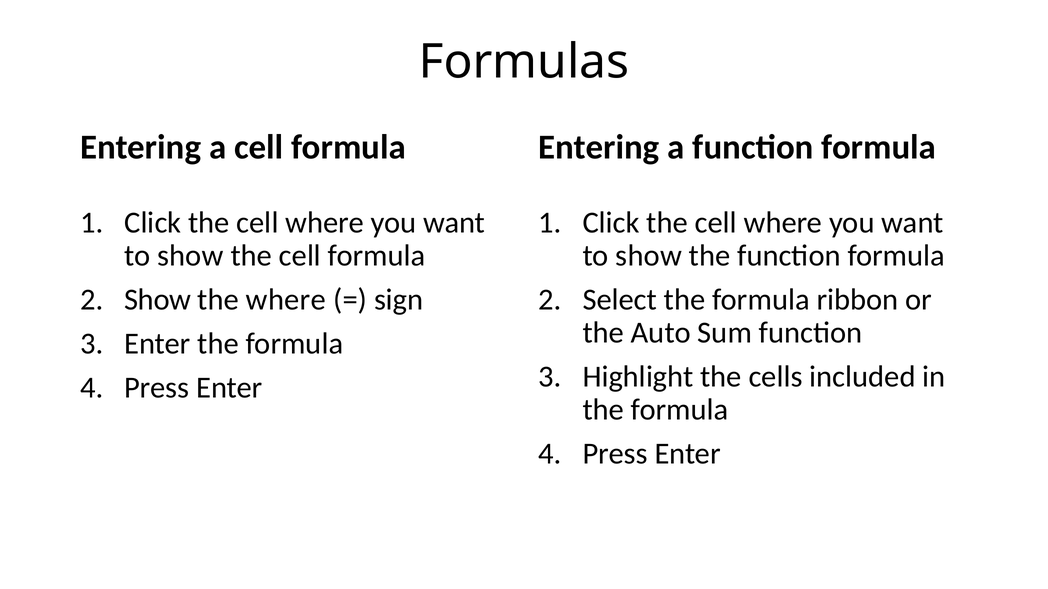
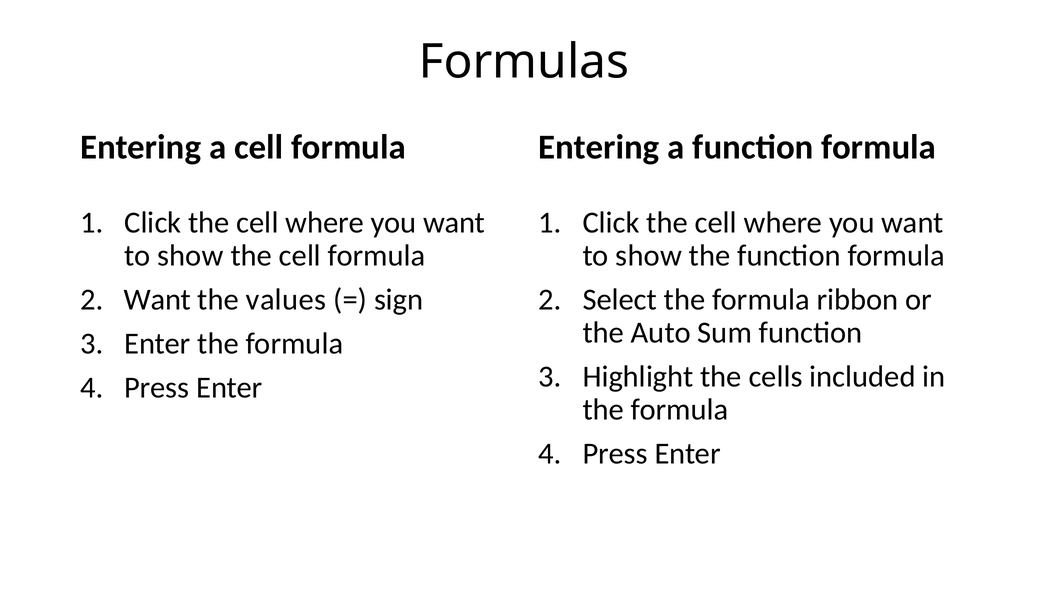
Show: Show -> Want (158, 300)
the where: where -> values (286, 300)
